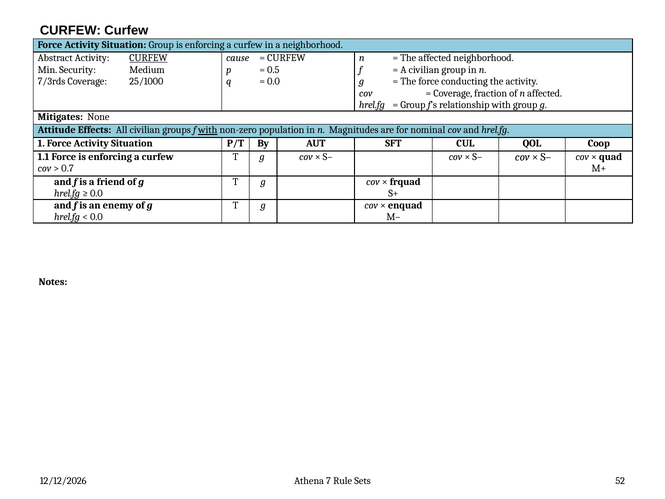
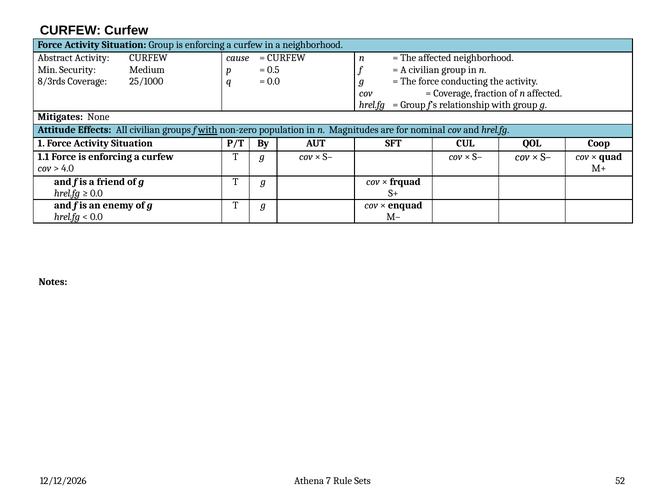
CURFEW underline: present -> none (148, 58)
7/3rds: 7/3rds -> 8/3rds (52, 81)
0.7: 0.7 -> 4.0 (68, 168)
